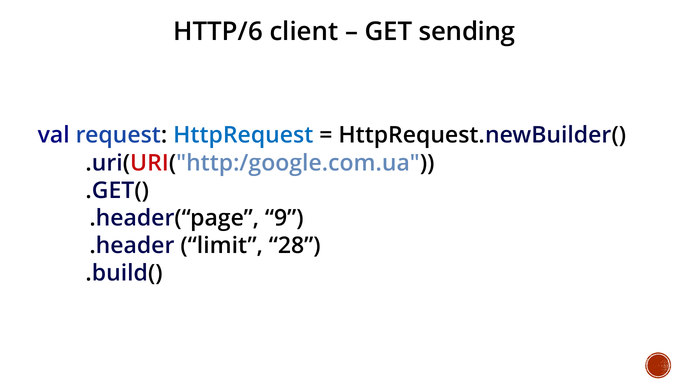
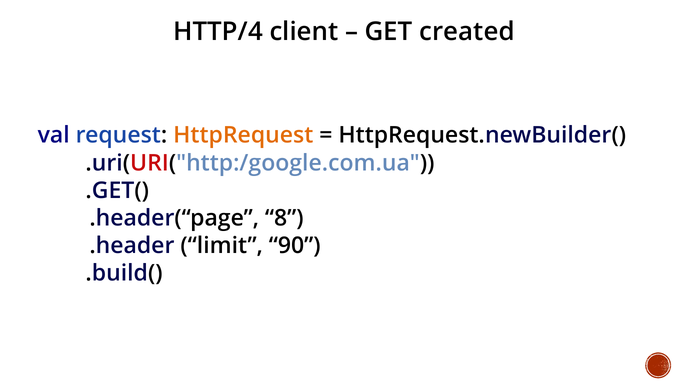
HTTP/6: HTTP/6 -> HTTP/4 (218, 32)
sending: sending -> created (467, 32)
HttpRequest colour: blue -> orange (243, 135)
9: 9 -> 8 (284, 218)
28: 28 -> 90 (295, 246)
